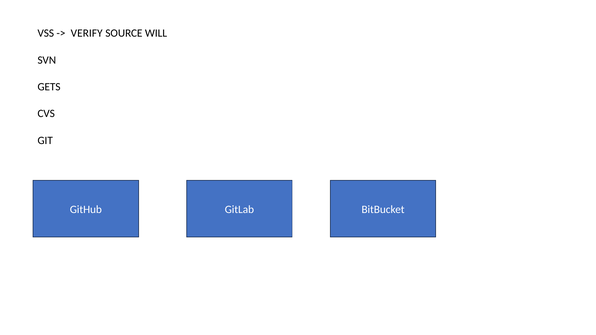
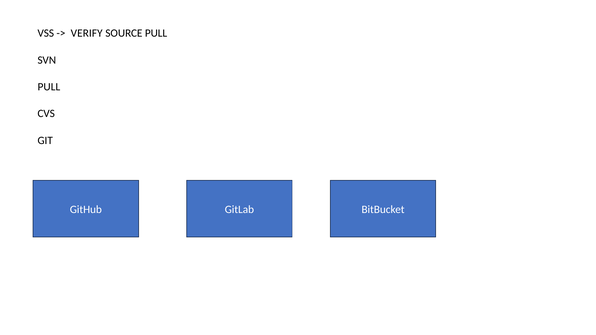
SOURCE WILL: WILL -> PULL (156, 33)
GETS: GETS -> PULL (49, 87)
